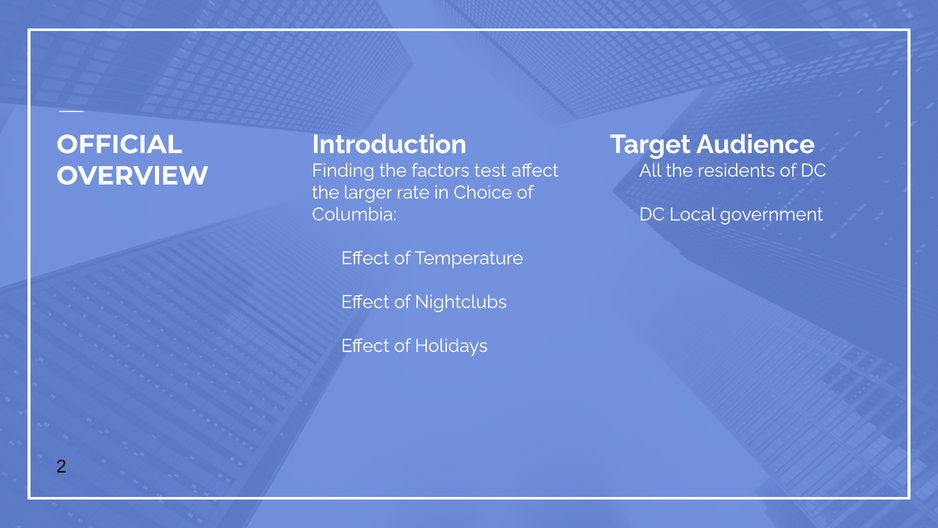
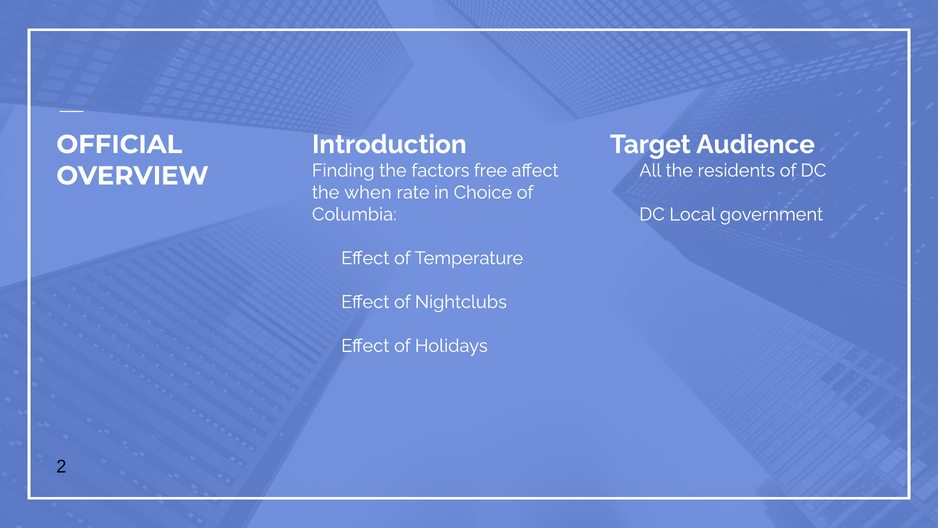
test: test -> free (491, 170)
larger: larger -> when (368, 192)
